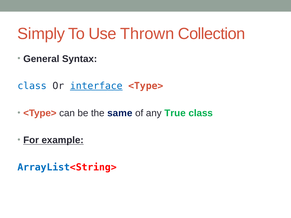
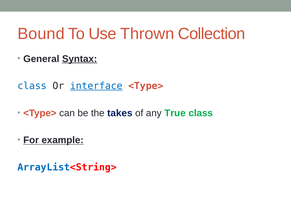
Simply: Simply -> Bound (41, 34)
Syntax underline: none -> present (80, 59)
same: same -> takes (120, 113)
